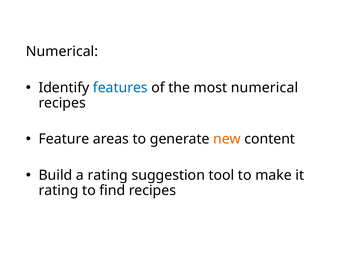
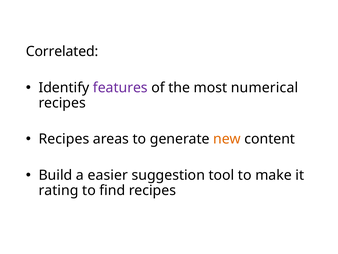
Numerical: Numerical -> Correlated (62, 51)
features colour: blue -> purple (120, 88)
Feature: Feature -> Recipes (64, 139)
a rating: rating -> easier (108, 175)
